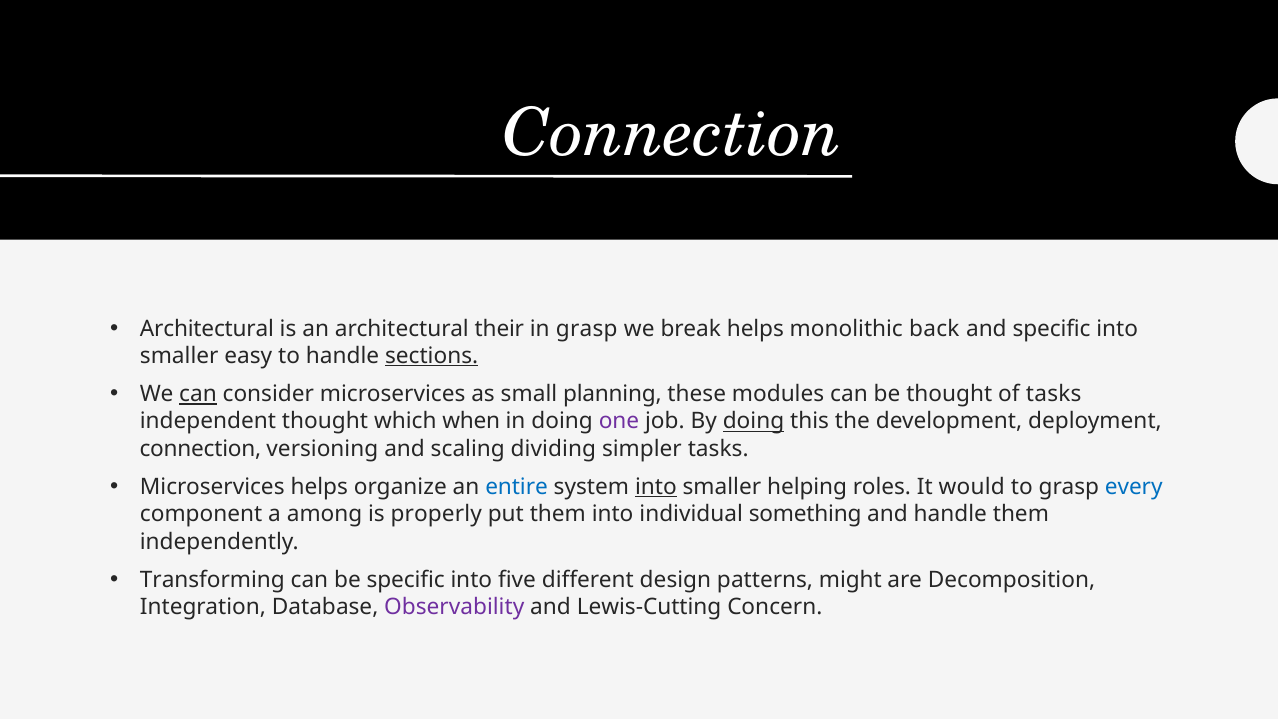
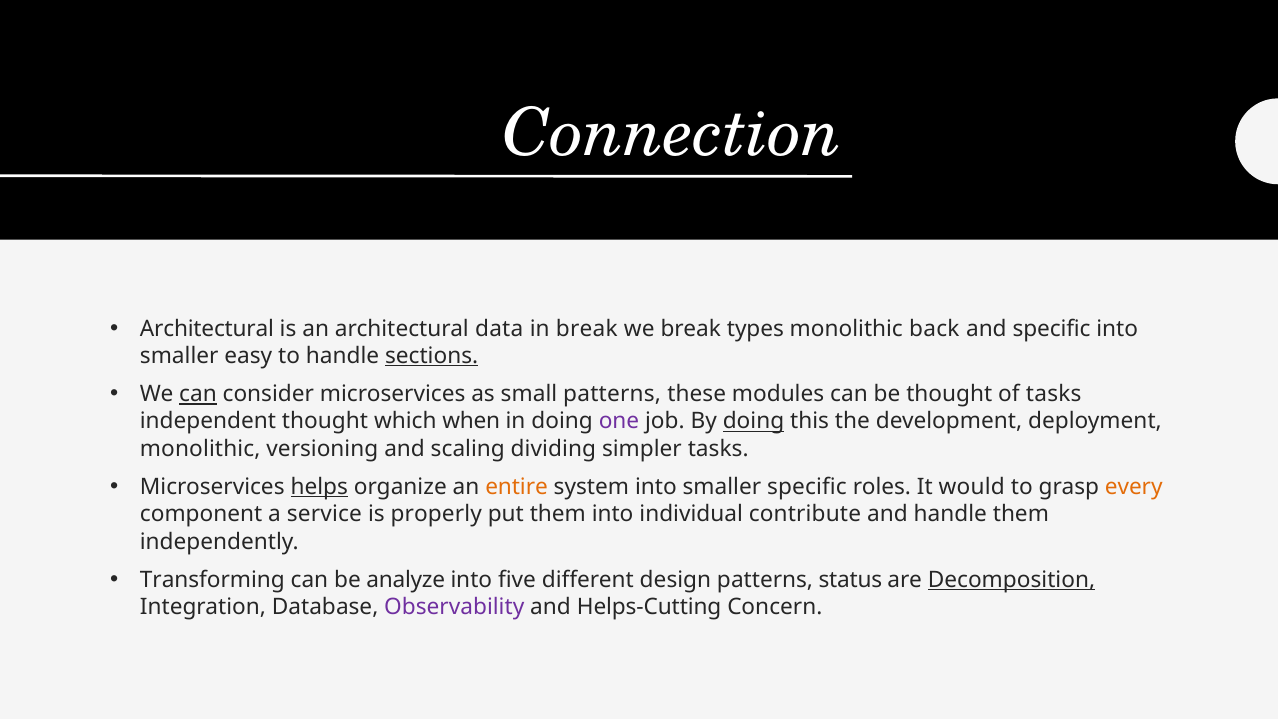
their: their -> data (499, 329)
in grasp: grasp -> break (587, 329)
break helps: helps -> types (755, 329)
small planning: planning -> patterns (612, 394)
connection: connection -> monolithic (200, 449)
helps underline: none -> present (319, 487)
entire colour: blue -> orange (517, 487)
into underline: present -> none (656, 487)
smaller helping: helping -> specific (807, 487)
every colour: blue -> orange (1134, 487)
among: among -> service (324, 514)
something: something -> contribute (805, 514)
be specific: specific -> analyze (406, 580)
might: might -> status (850, 580)
Decomposition underline: none -> present (1011, 580)
Lewis-Cutting: Lewis-Cutting -> Helps-Cutting (649, 607)
